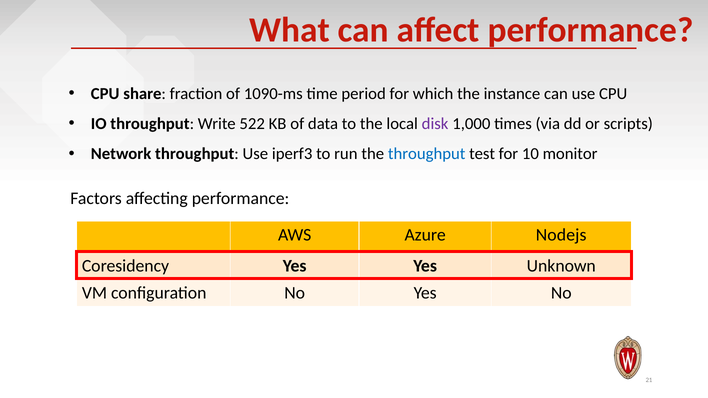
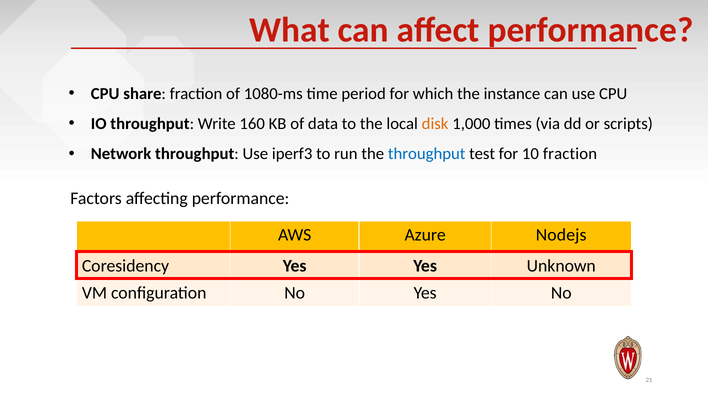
1090-ms: 1090-ms -> 1080-ms (273, 94)
522: 522 -> 160 (252, 124)
disk colour: purple -> orange (435, 124)
10 monitor: monitor -> fraction (570, 154)
